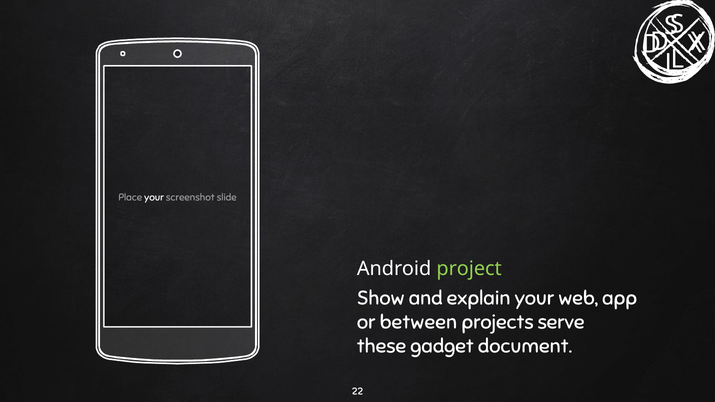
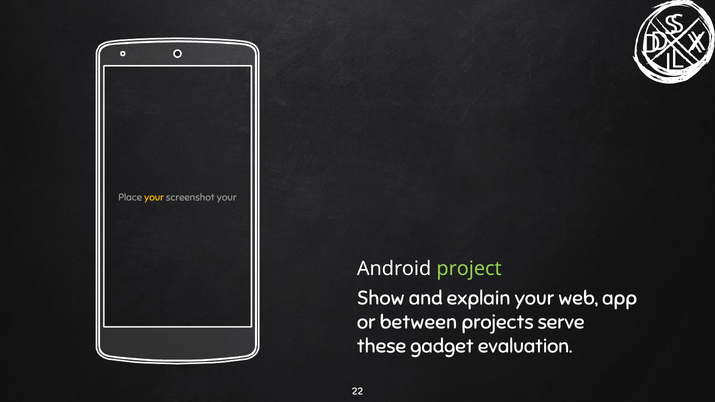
your colour: white -> yellow (154, 198)
screenshot slide: slide -> your (227, 198)
document: document -> evaluation (525, 346)
